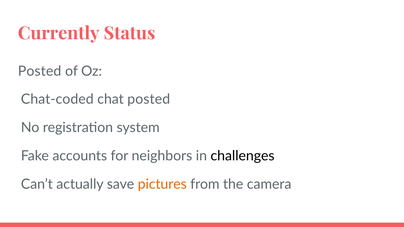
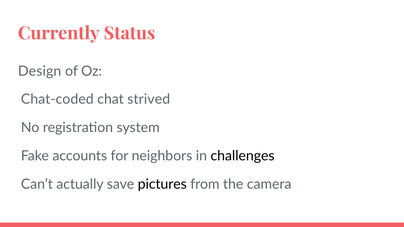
Posted: Posted -> Design (40, 71)
chat posted: posted -> strived (149, 99)
pictures colour: orange -> black (162, 184)
